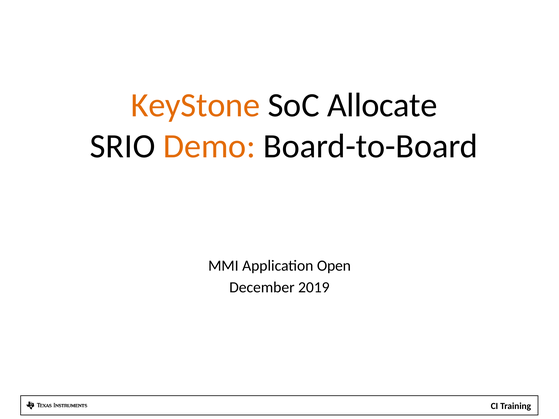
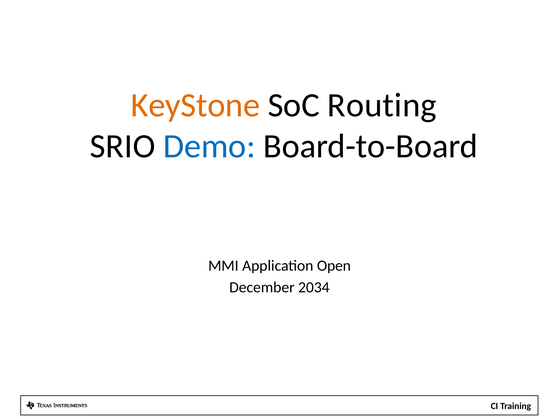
Allocate: Allocate -> Routing (382, 105)
Demo colour: orange -> blue (209, 146)
2019: 2019 -> 2034 (314, 288)
